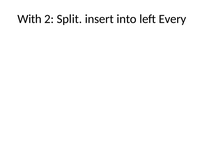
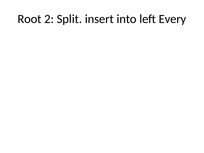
With: With -> Root (30, 19)
